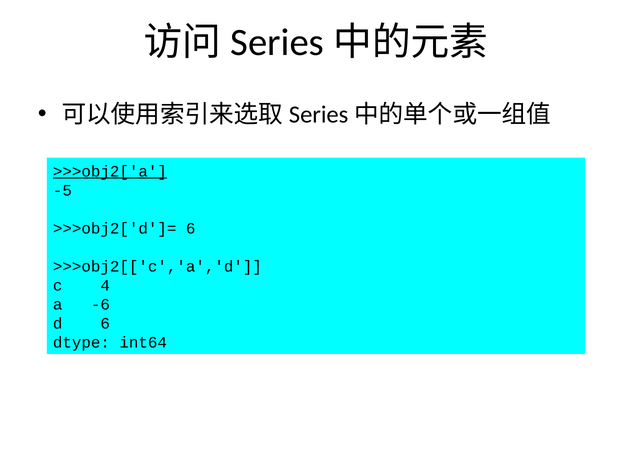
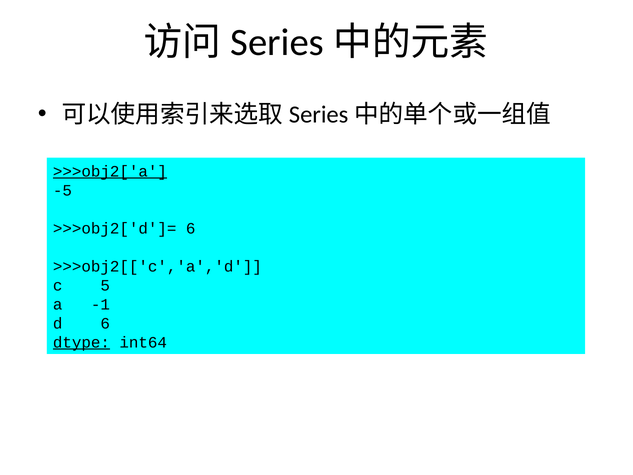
4: 4 -> 5 (105, 285)
-6: -6 -> -1 (100, 304)
dtype underline: none -> present (81, 342)
